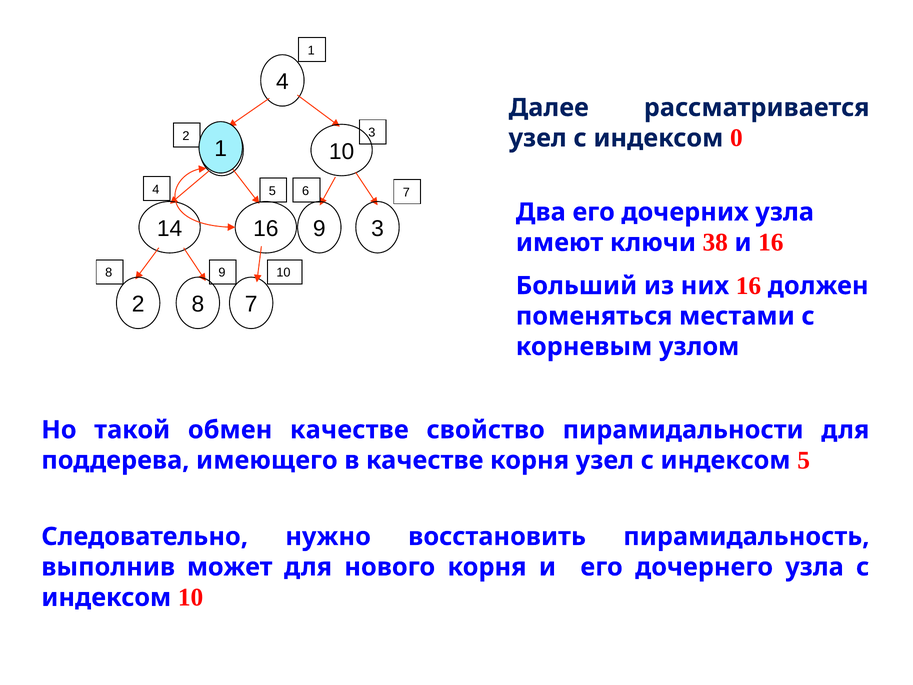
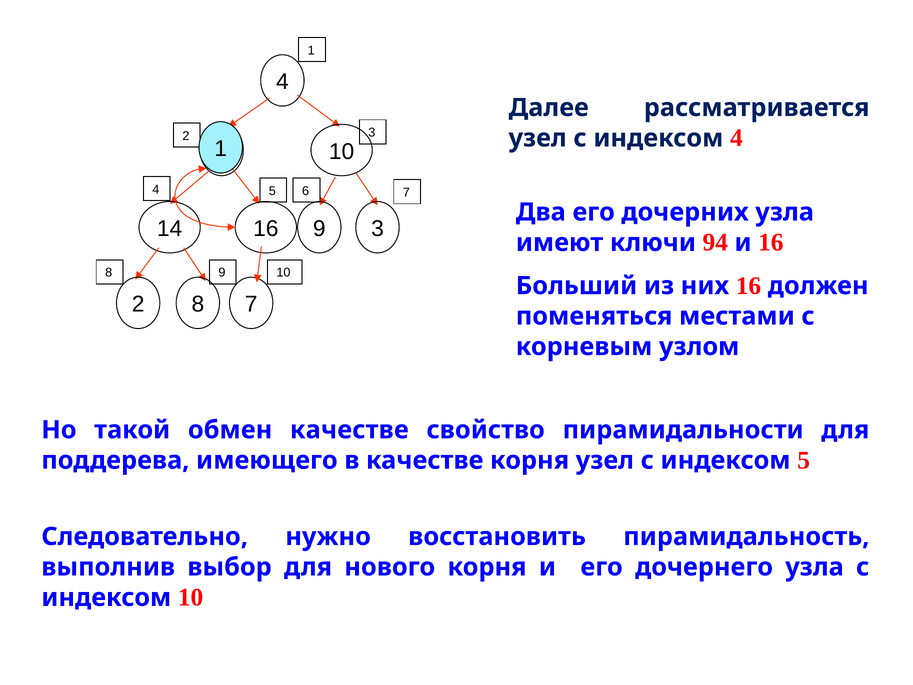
индексом 0: 0 -> 4 (736, 138)
38: 38 -> 94 (715, 243)
может: может -> выбор (230, 567)
